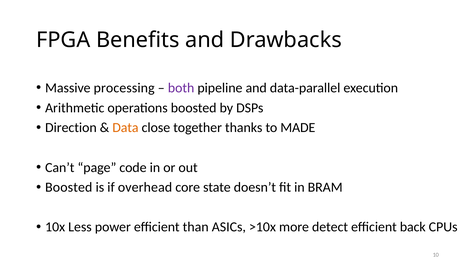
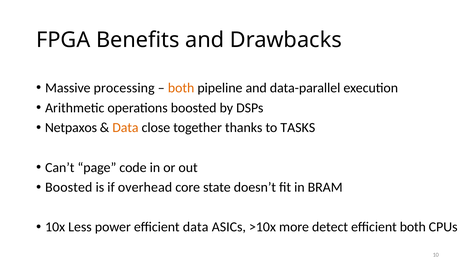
both colour: purple -> orange (181, 88)
Direction: Direction -> Netpaxos (71, 128)
MADE: MADE -> TASKS (298, 128)
efficient than: than -> data (196, 227)
efficient back: back -> both (413, 227)
